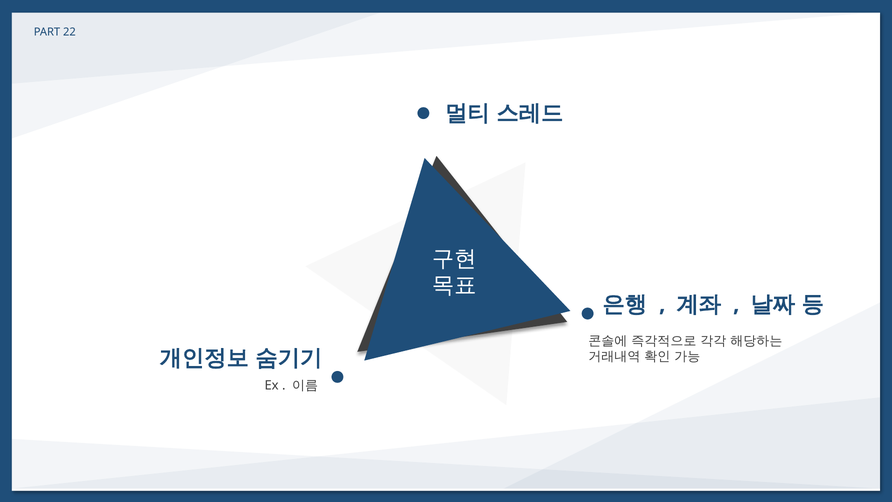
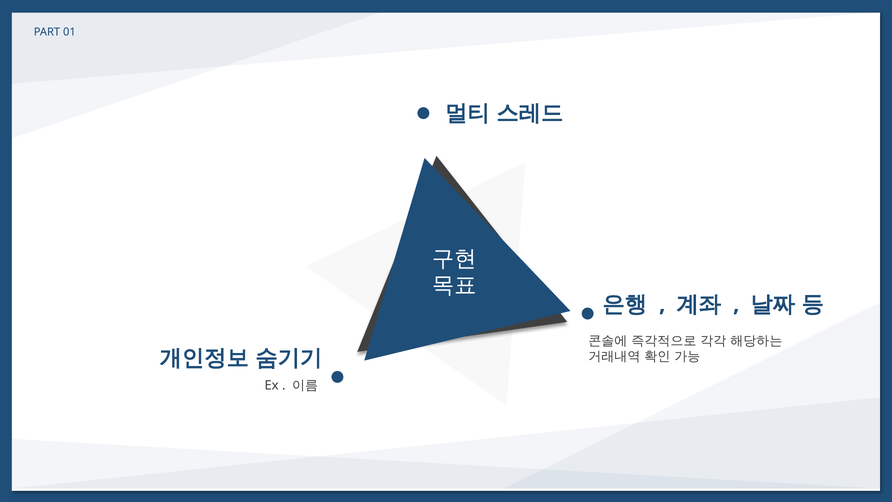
22: 22 -> 01 (69, 32)
